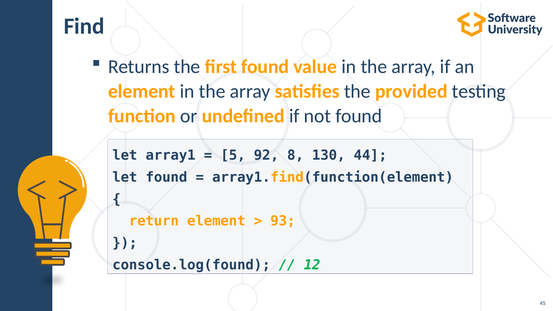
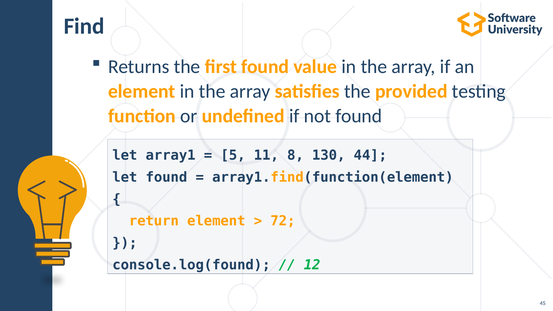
92: 92 -> 11 (266, 155)
93: 93 -> 72 (283, 221)
